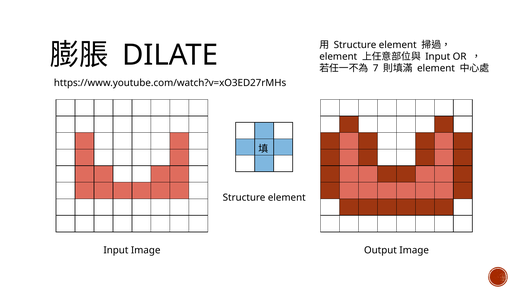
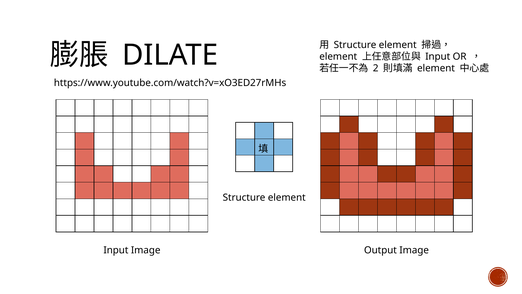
7: 7 -> 2 (376, 68)
